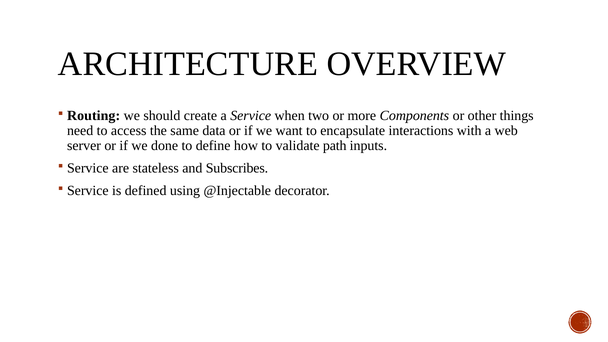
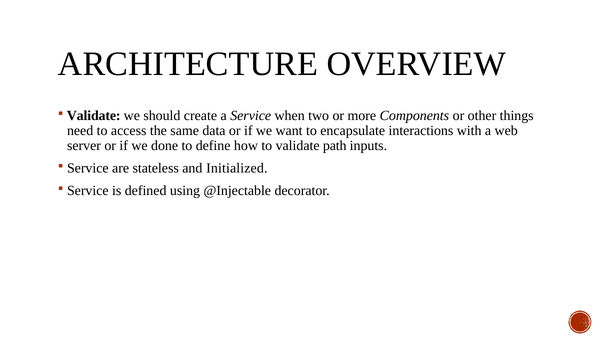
Routing: Routing -> Validate (94, 116)
Subscribes: Subscribes -> Initialized (237, 168)
